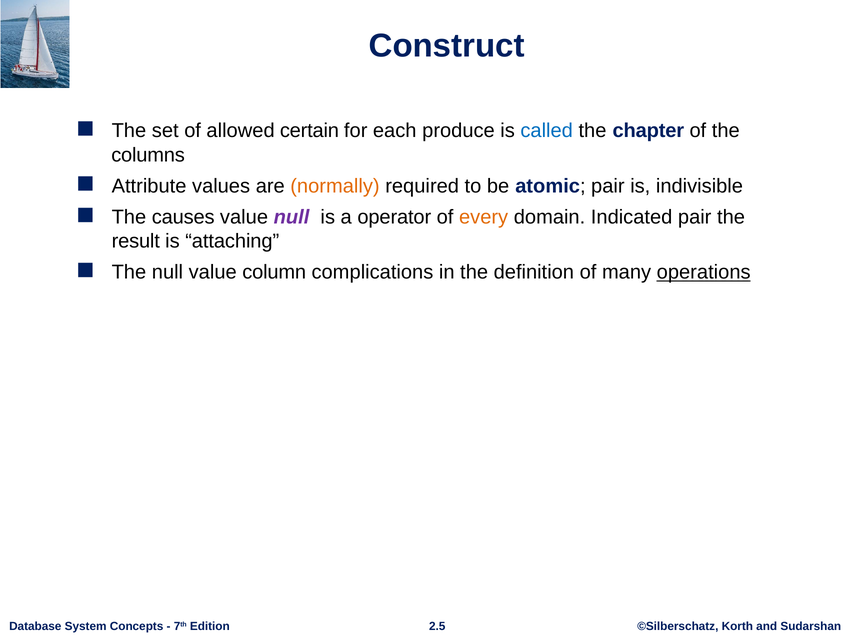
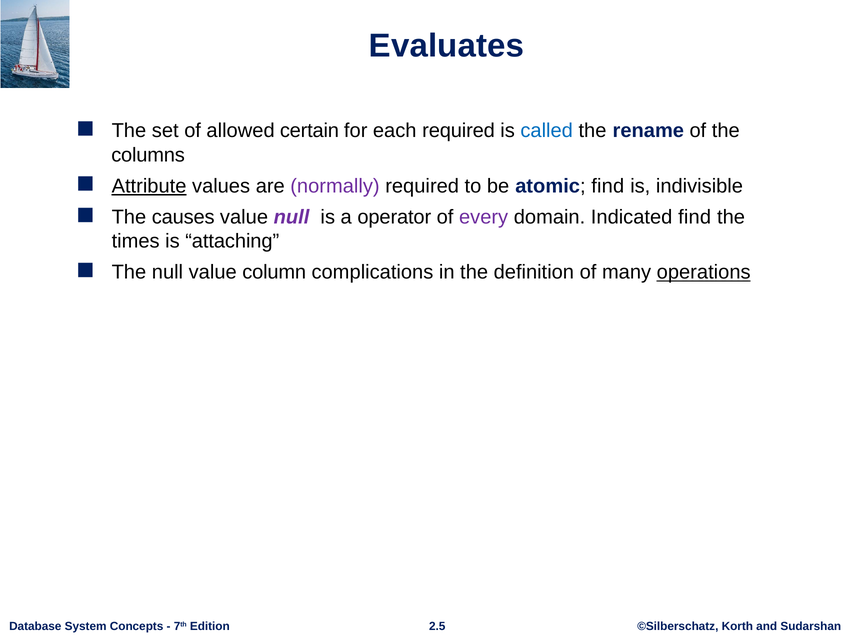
Construct: Construct -> Evaluates (447, 46)
each produce: produce -> required (459, 131)
chapter: chapter -> rename (648, 131)
Attribute underline: none -> present (149, 186)
normally colour: orange -> purple (335, 186)
atomic pair: pair -> find (608, 186)
every colour: orange -> purple (484, 217)
Indicated pair: pair -> find (695, 217)
result: result -> times (136, 241)
